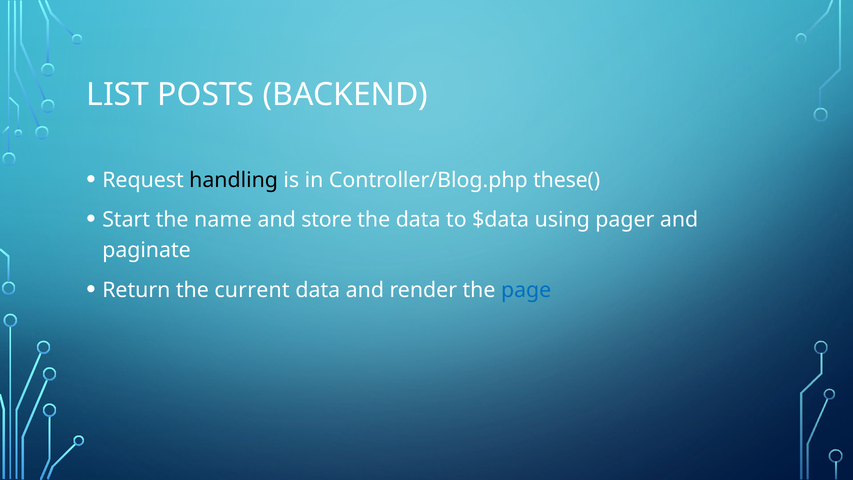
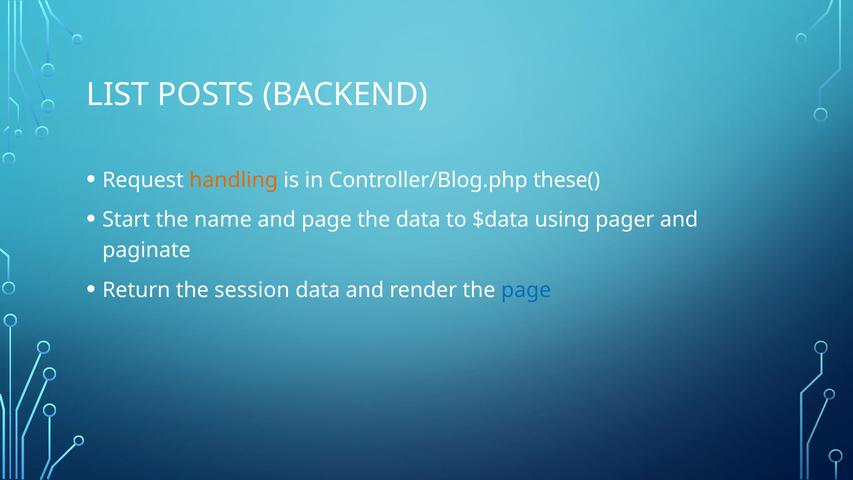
handling colour: black -> orange (234, 180)
and store: store -> page (327, 220)
current: current -> session (252, 290)
